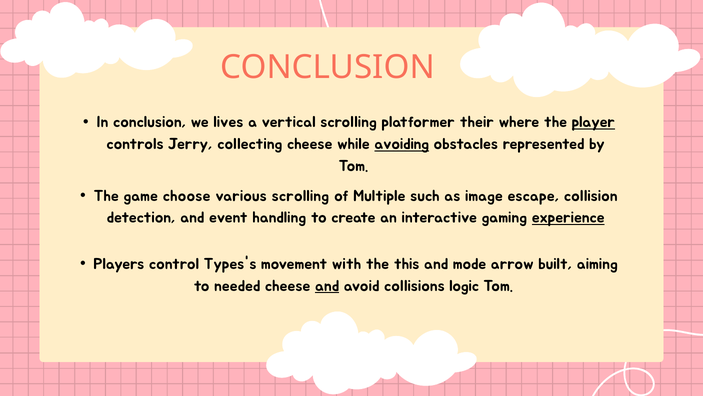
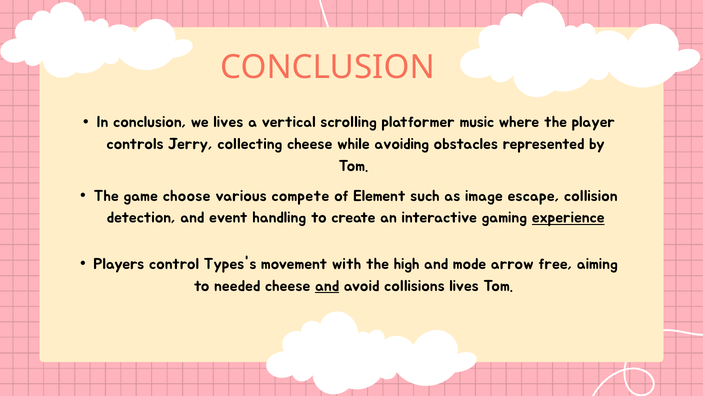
their: their -> music (477, 122)
player underline: present -> none (593, 122)
avoiding underline: present -> none (402, 144)
various scrolling: scrolling -> compete (300, 196)
Multiple: Multiple -> Element (380, 196)
this: this -> high (407, 264)
built: built -> free (555, 264)
collisions logic: logic -> lives (464, 286)
